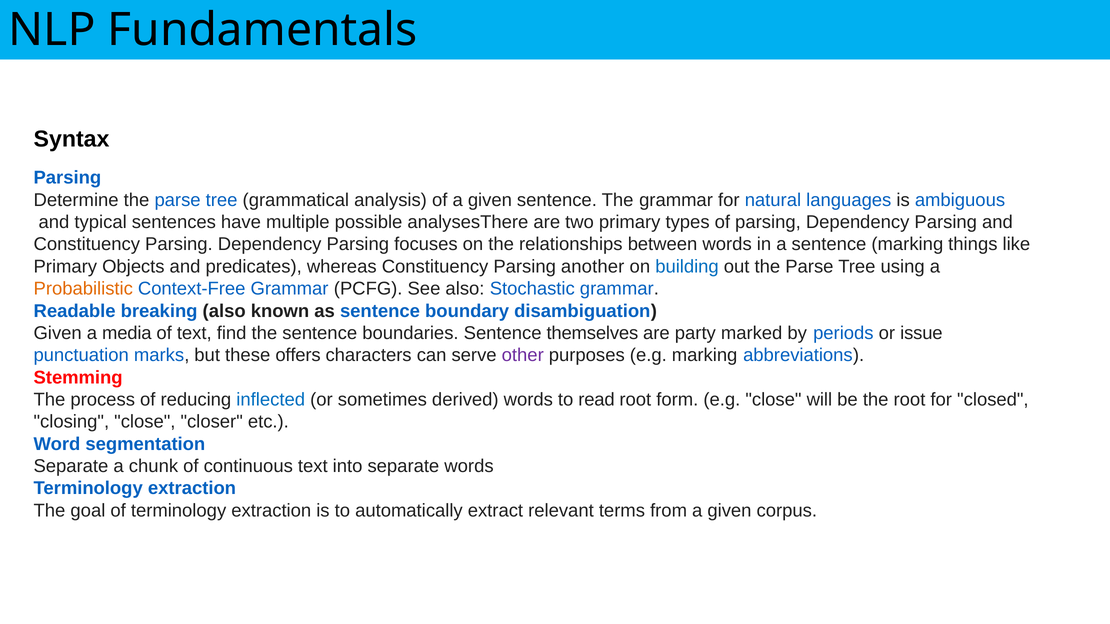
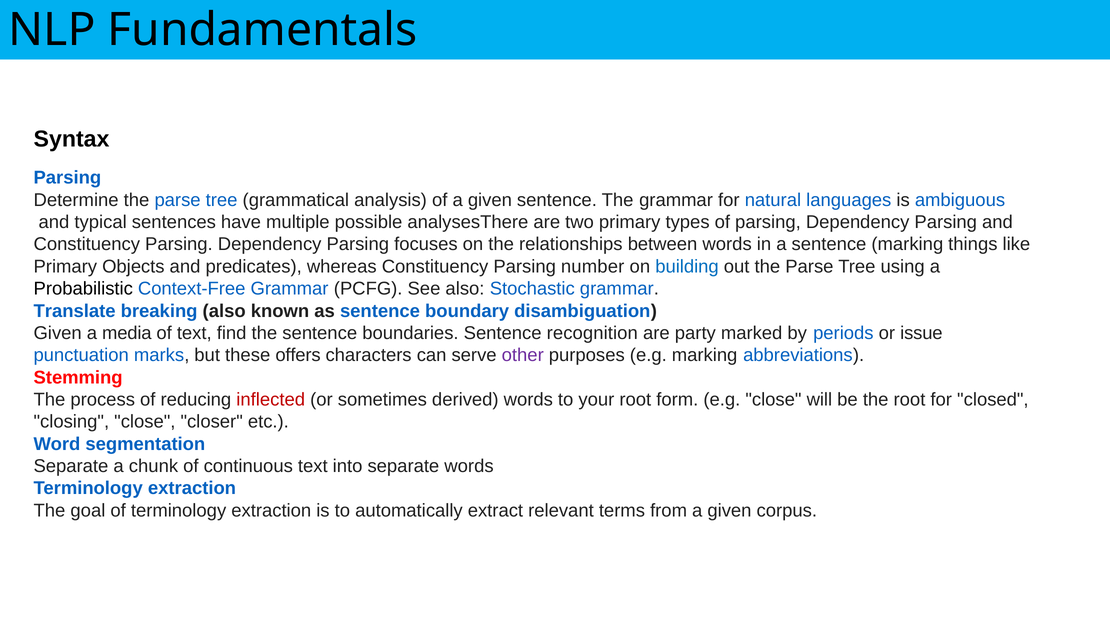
another: another -> number (593, 267)
Probabilistic colour: orange -> black (83, 289)
Readable: Readable -> Translate (75, 311)
themselves: themselves -> recognition (592, 333)
inflected colour: blue -> red (271, 400)
read: read -> your (596, 400)
